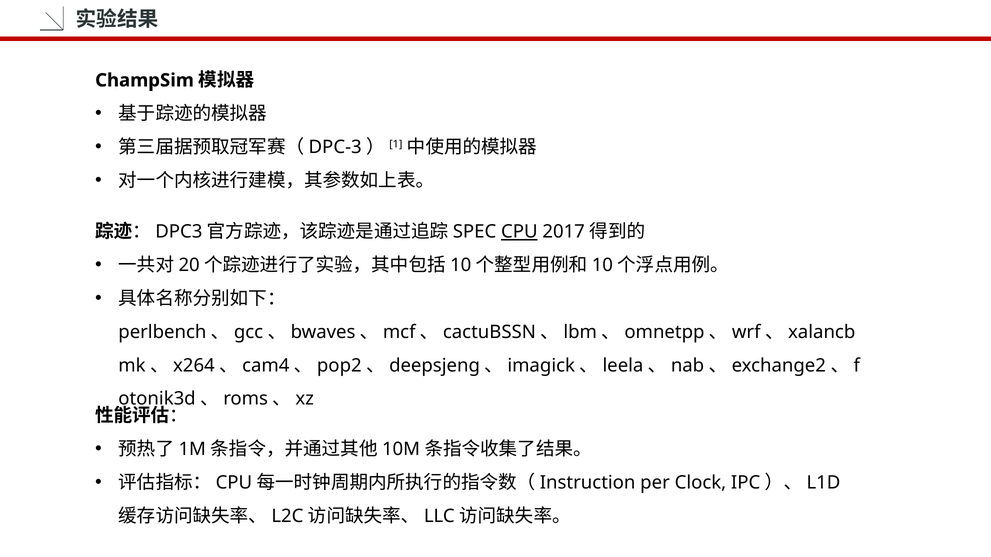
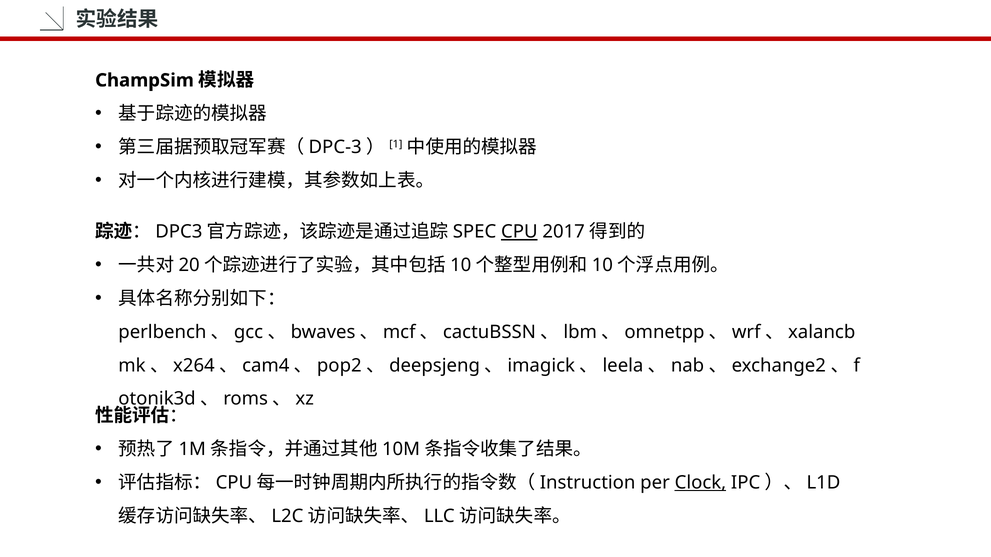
Clock underline: none -> present (700, 483)
